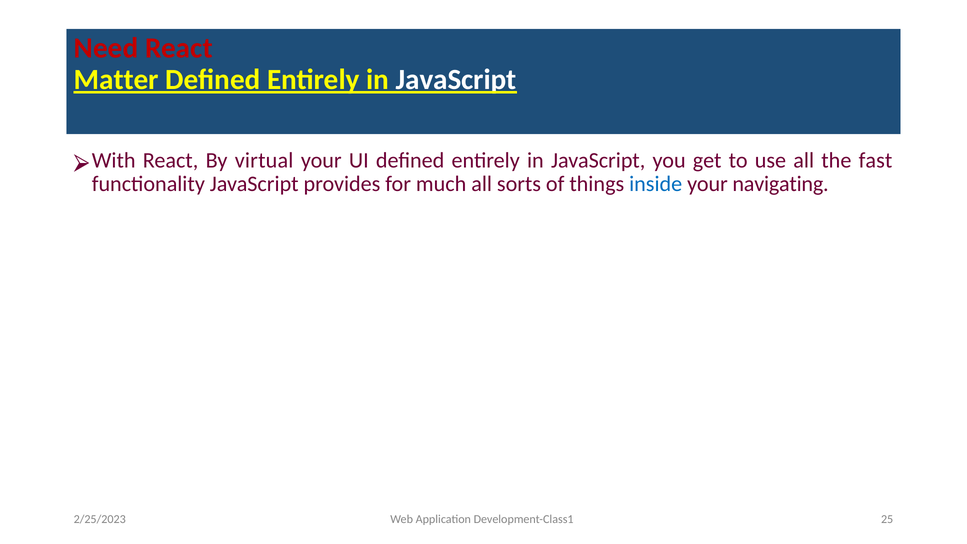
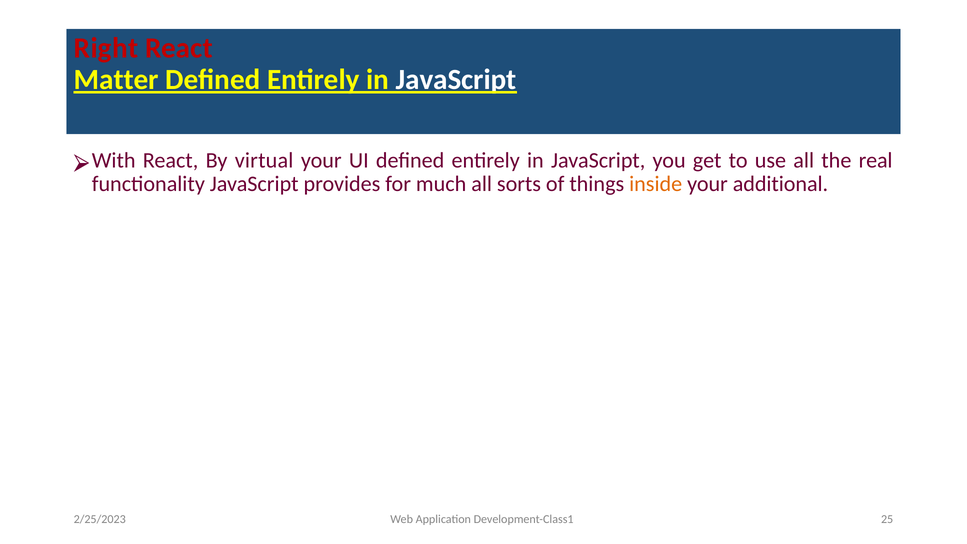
Need: Need -> Right (106, 48)
fast: fast -> real (876, 160)
inside colour: blue -> orange (656, 184)
navigating: navigating -> additional (780, 184)
